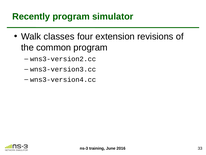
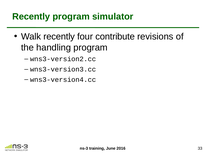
Walk classes: classes -> recently (59, 36)
extension: extension -> contribute (115, 36)
common: common -> handling (54, 47)
